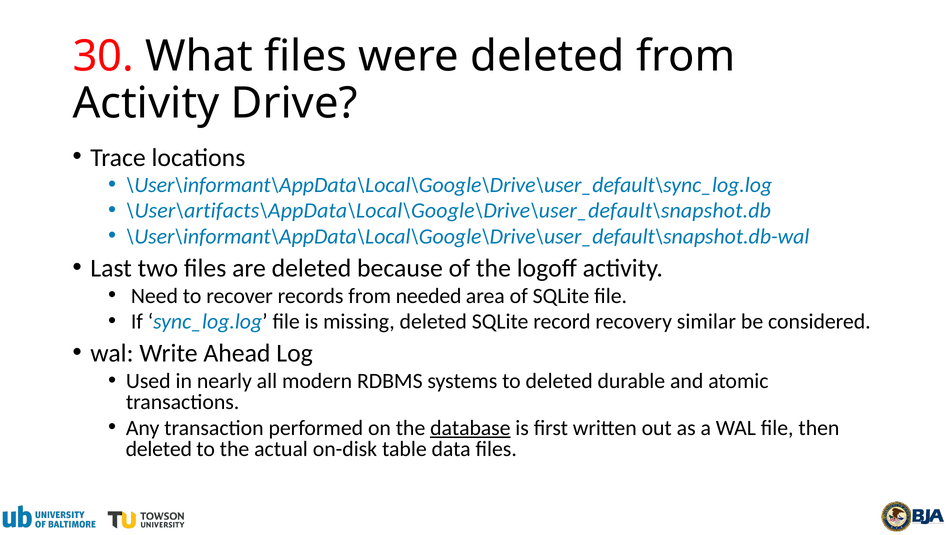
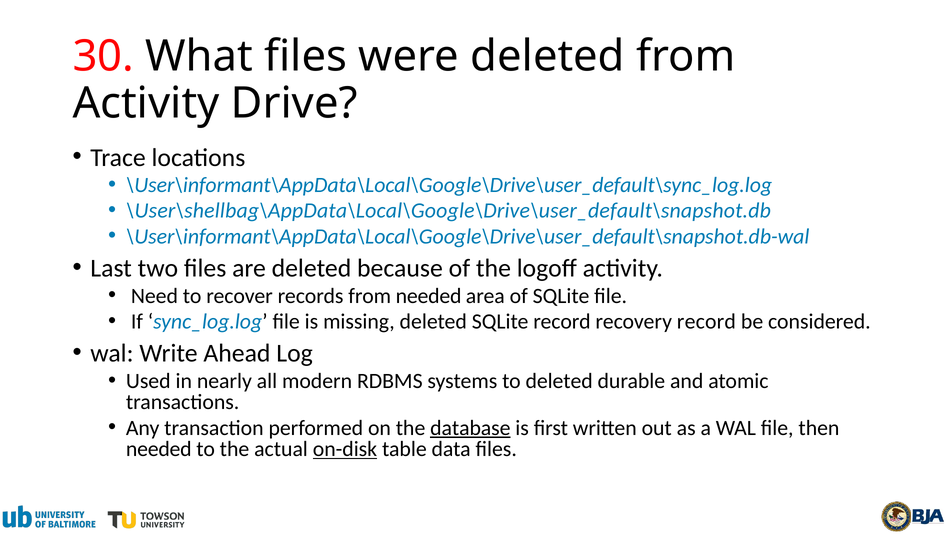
\User\artifacts\AppData\Local\Google\Drive\user_default\snapshot.db: \User\artifacts\AppData\Local\Google\Drive\user_default\snapshot.db -> \User\shellbag\AppData\Local\Google\Drive\user_default\snapshot.db (448, 211)
recovery similar: similar -> record (706, 322)
deleted: deleted -> needed (159, 449)
on-disk underline: none -> present (345, 449)
